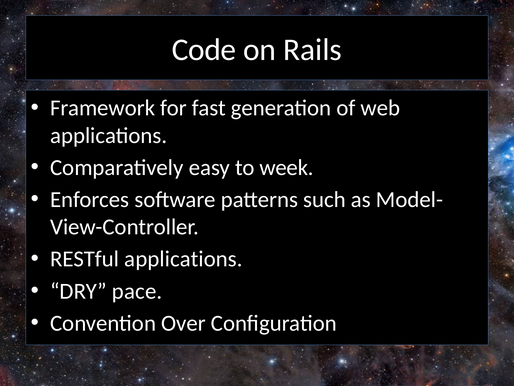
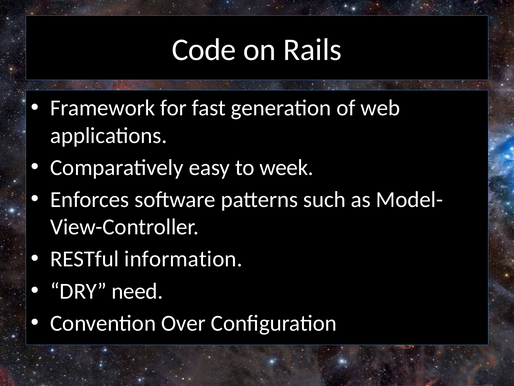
RESTful applications: applications -> information (183, 259)
pace: pace -> need (137, 291)
